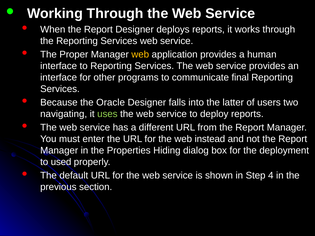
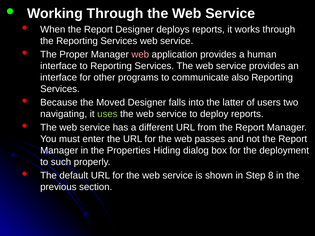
web colour: yellow -> pink (140, 54)
final: final -> also (240, 77)
Oracle: Oracle -> Moved (111, 102)
instead: instead -> passes (210, 139)
used: used -> such (61, 162)
4: 4 -> 8 (271, 176)
